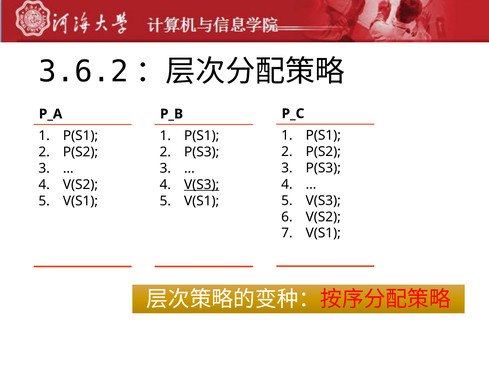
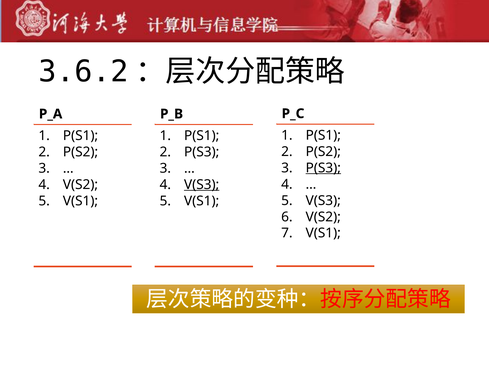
P(S3 underline: none -> present (323, 168)
